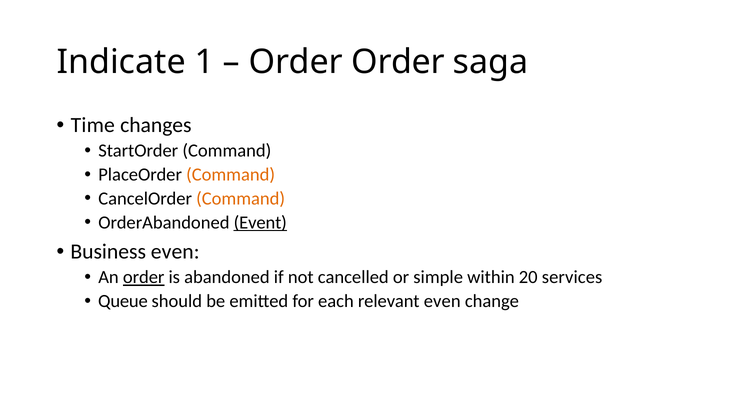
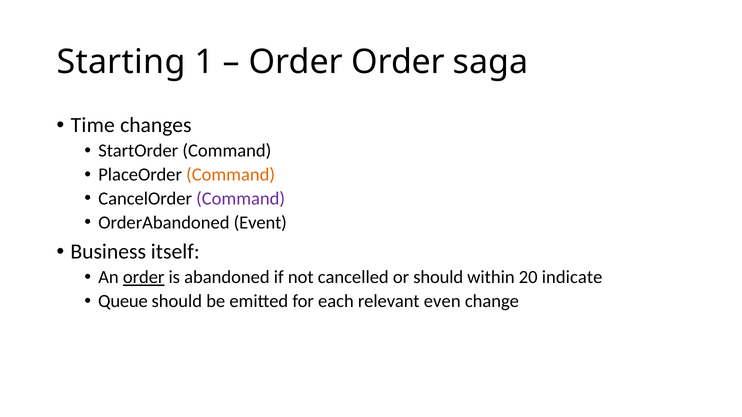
Indicate: Indicate -> Starting (121, 62)
Command colour: orange -> purple (241, 199)
Event underline: present -> none (260, 223)
Business even: even -> itself (175, 252)
or simple: simple -> should (438, 278)
services: services -> indicate (572, 278)
